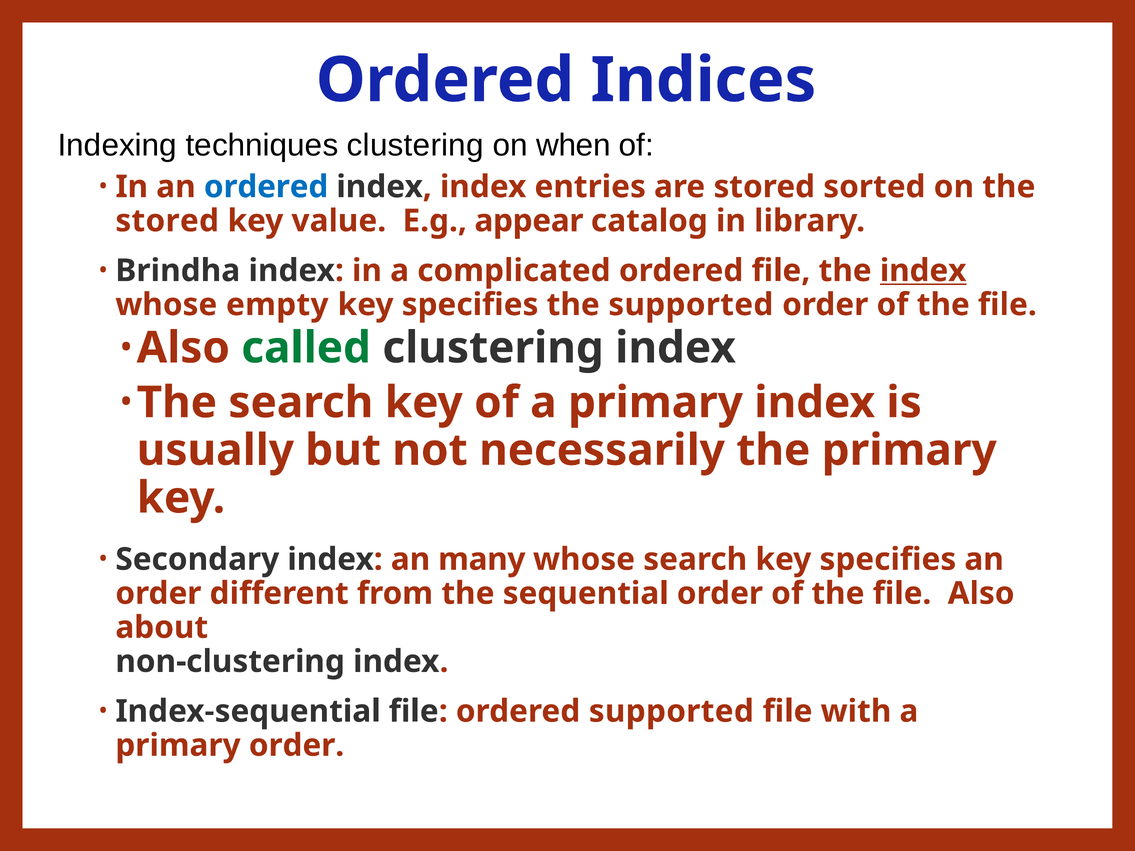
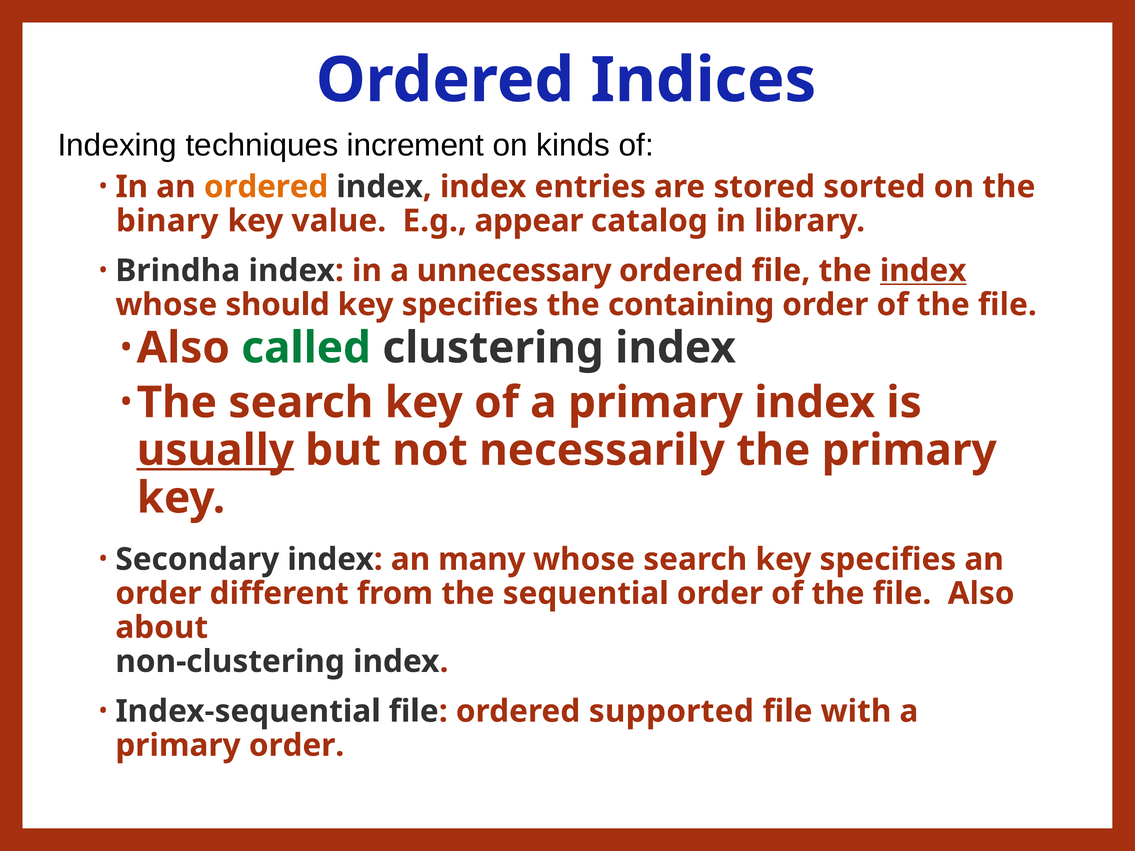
techniques clustering: clustering -> increment (416, 145)
when: when -> kinds (573, 145)
ordered colour: blue -> orange (266, 187)
stored: stored -> binary (167, 221)
complicated: complicated -> unnecessary (514, 271)
empty: empty -> should (278, 305)
the supported: supported -> containing (691, 305)
usually underline: none -> present (215, 450)
